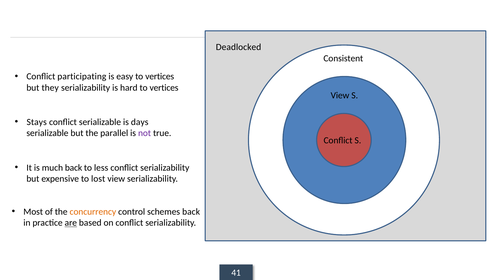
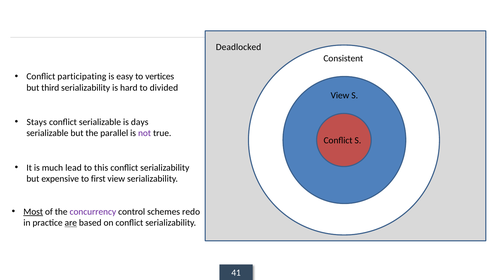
they: they -> third (50, 88)
hard to vertices: vertices -> divided (164, 88)
much back: back -> lead (73, 167)
less: less -> this (101, 167)
lost: lost -> first (98, 179)
Most underline: none -> present (33, 211)
concurrency colour: orange -> purple (93, 211)
schemes back: back -> redo (191, 211)
